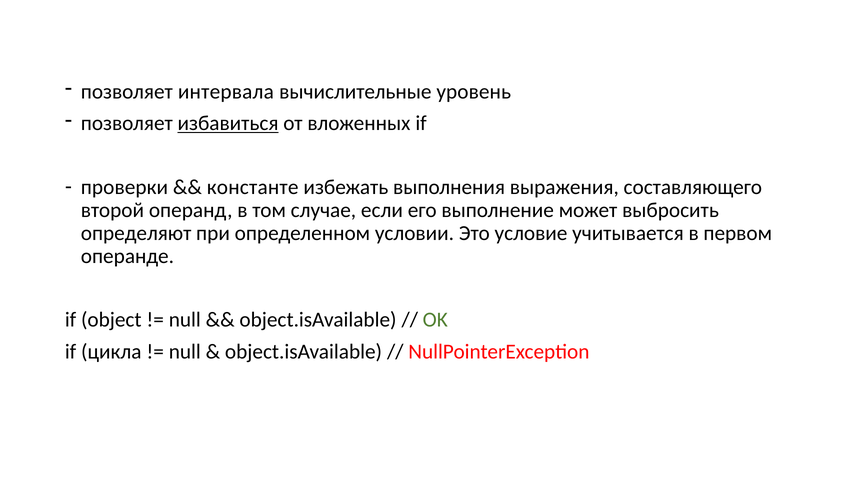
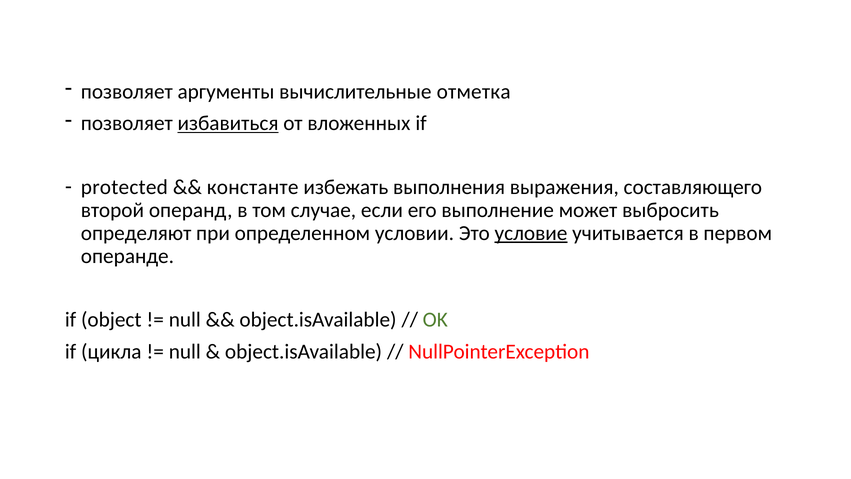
интервала: интервала -> аргументы (226, 92)
уровень: уровень -> отметка (474, 92)
проверки: проверки -> protected (124, 187)
условие underline: none -> present (531, 233)
